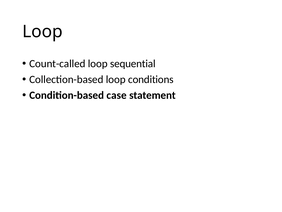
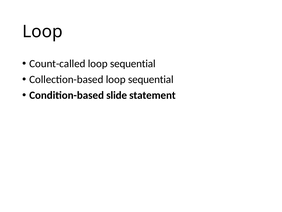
Collection-based loop conditions: conditions -> sequential (151, 79)
case: case -> slide (117, 95)
